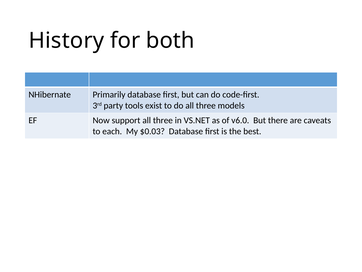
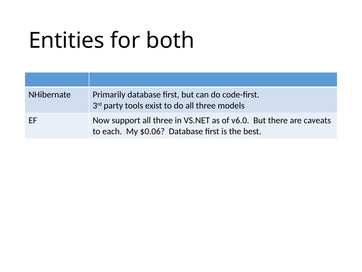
History: History -> Entities (66, 41)
$0.03: $0.03 -> $0.06 (152, 131)
